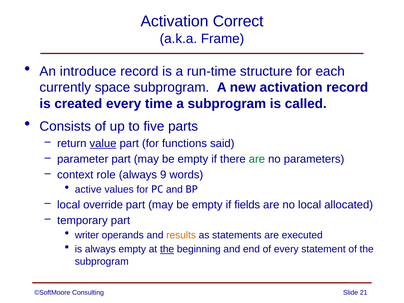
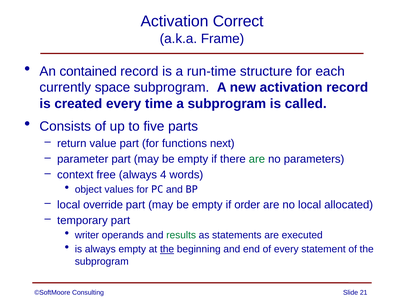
introduce: introduce -> contained (88, 71)
value underline: present -> none (103, 143)
said: said -> next (222, 143)
role: role -> free (106, 175)
9: 9 -> 4 (163, 175)
active: active -> object (88, 190)
fields: fields -> order (247, 205)
results colour: orange -> green (181, 235)
